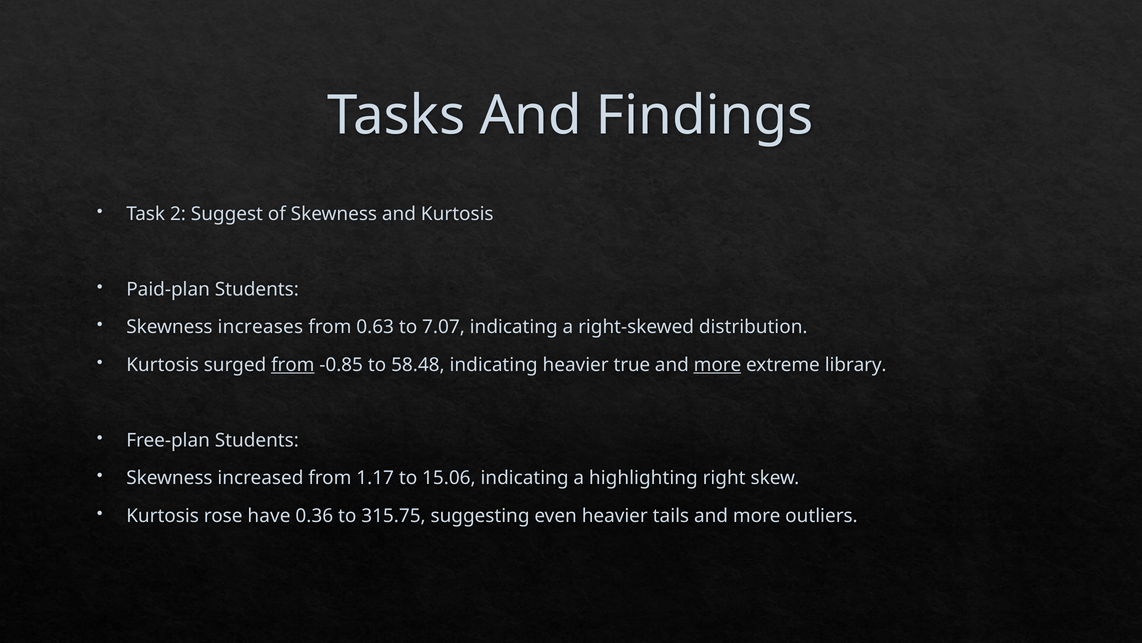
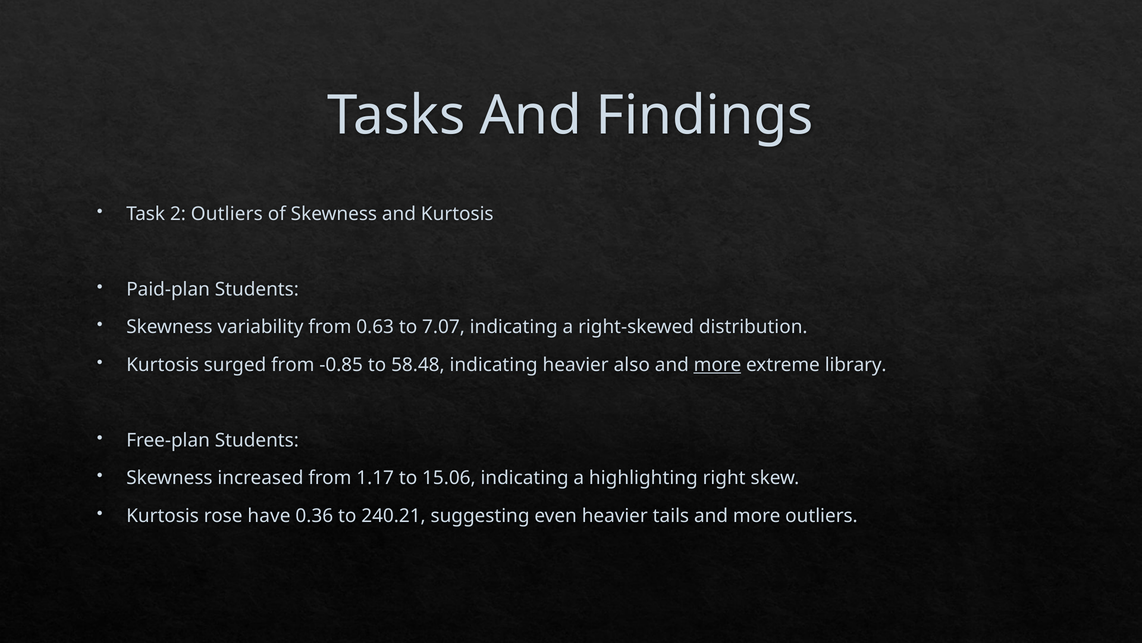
2 Suggest: Suggest -> Outliers (227, 214)
increases: increases -> variability (260, 327)
from underline: present -> none (293, 365)
true: true -> also (632, 365)
315.75: 315.75 -> 240.21 (394, 515)
